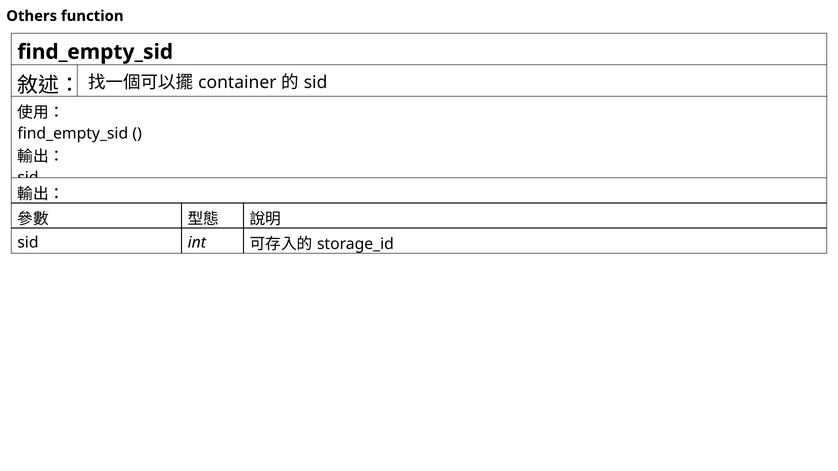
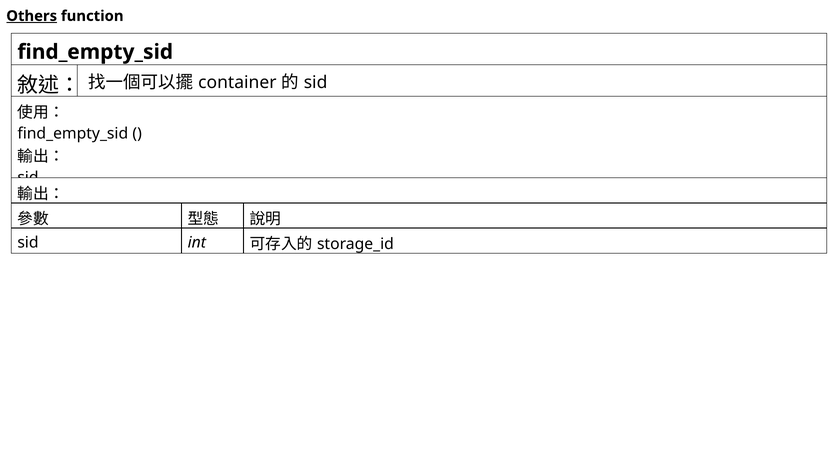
Others underline: none -> present (32, 16)
